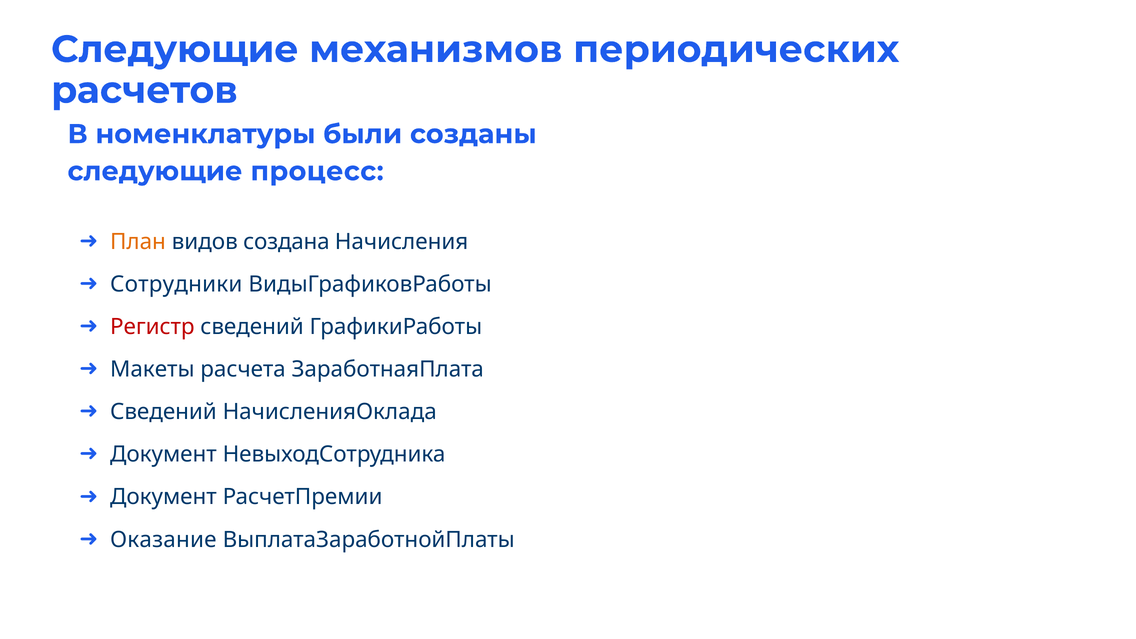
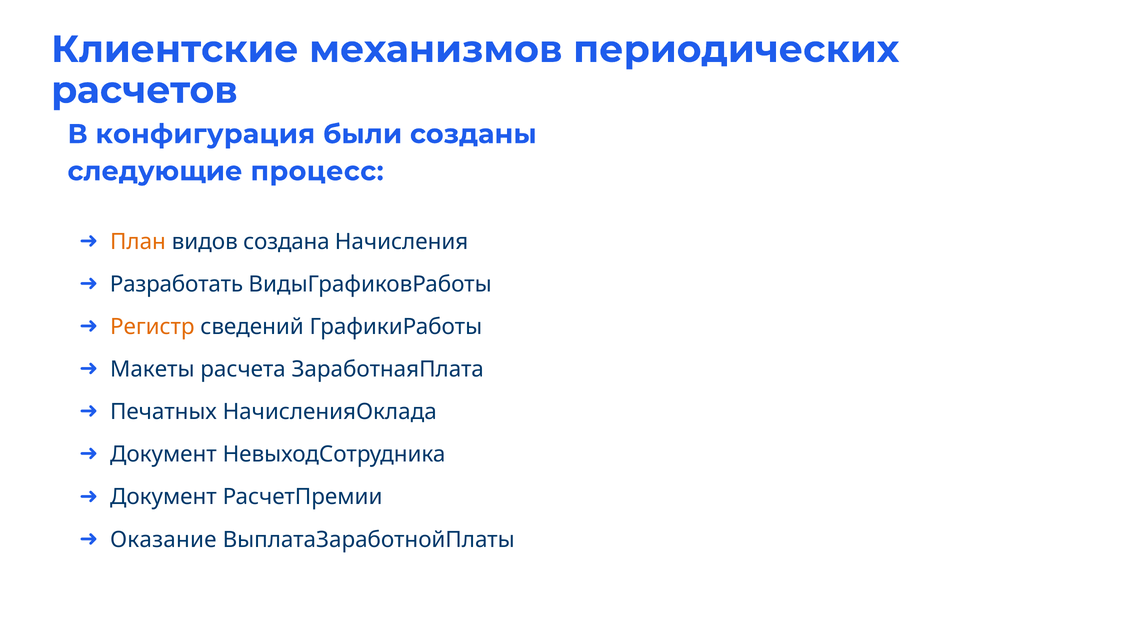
Следующие: Следующие -> Клиентские (175, 49)
номенклатуры: номенклатуры -> конфигурация (205, 134)
Сотрудники: Сотрудники -> Разработать (176, 284)
Регистр colour: red -> orange (152, 327)
Сведений: Сведений -> Печатных (163, 412)
